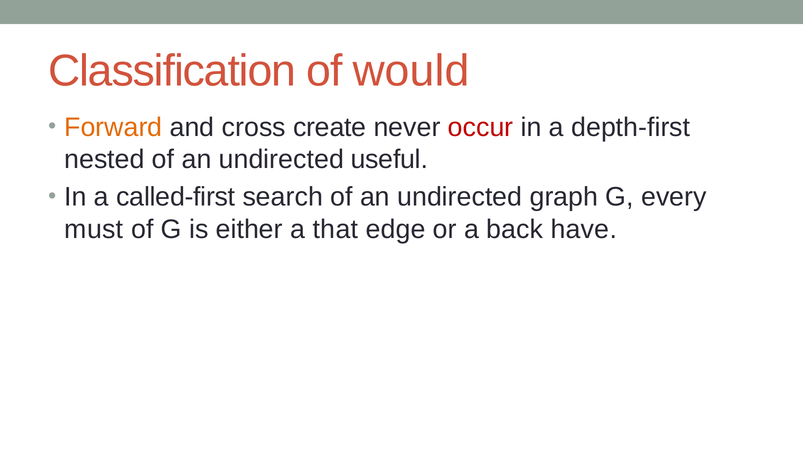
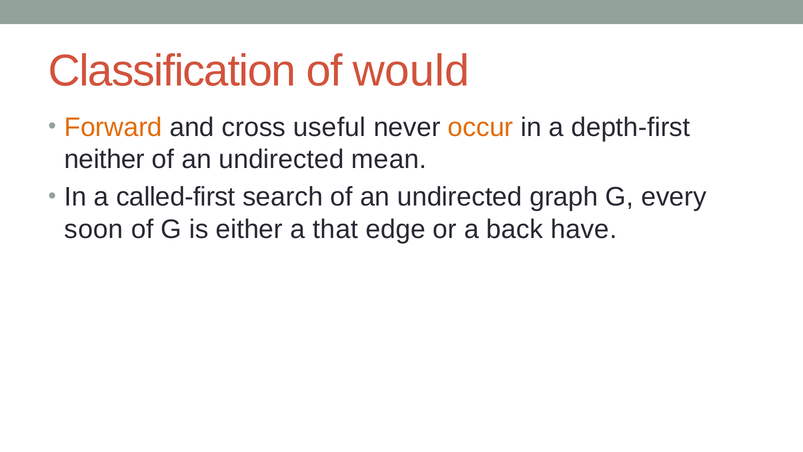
create: create -> useful (329, 127)
occur colour: red -> orange (481, 127)
nested: nested -> neither (105, 159)
useful: useful -> mean (389, 159)
must: must -> soon (94, 229)
